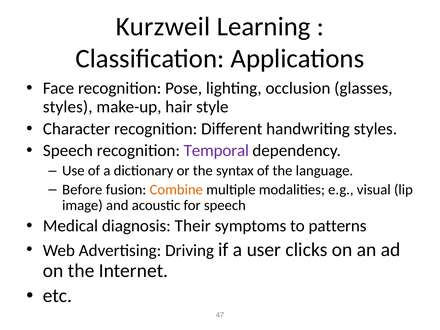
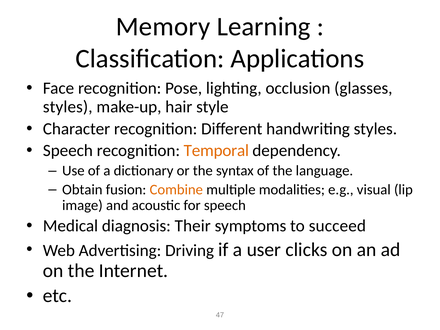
Kurzweil: Kurzweil -> Memory (163, 26)
Temporal colour: purple -> orange (216, 151)
Before: Before -> Obtain (82, 190)
patterns: patterns -> succeed (337, 226)
